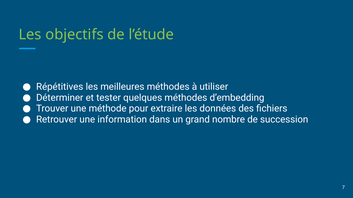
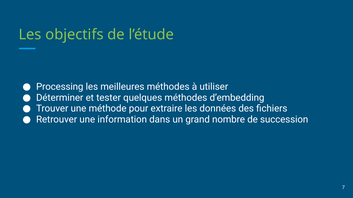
Répétitives: Répétitives -> Processing (60, 87)
